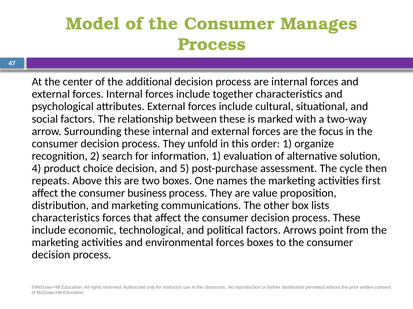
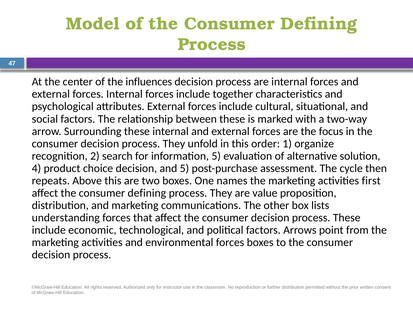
of the Consumer Manages: Manages -> Defining (319, 24)
additional: additional -> influences (149, 82)
information 1: 1 -> 5 (216, 156)
affect the consumer business: business -> defining (147, 194)
characteristics: characteristics -> understanding (66, 218)
